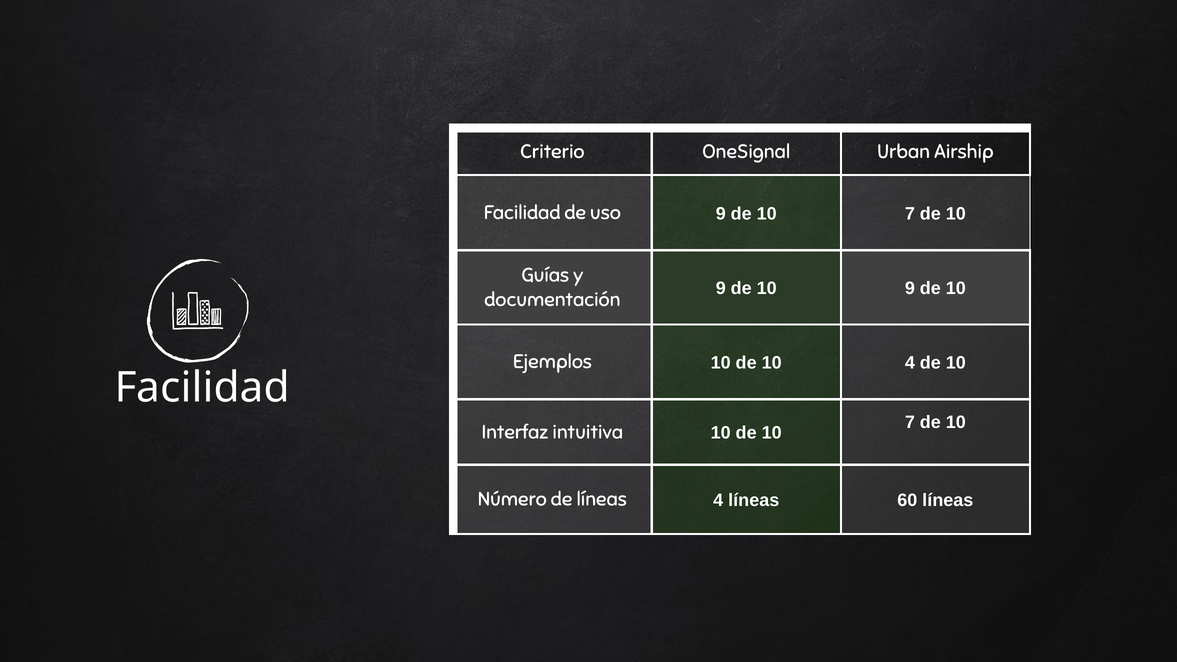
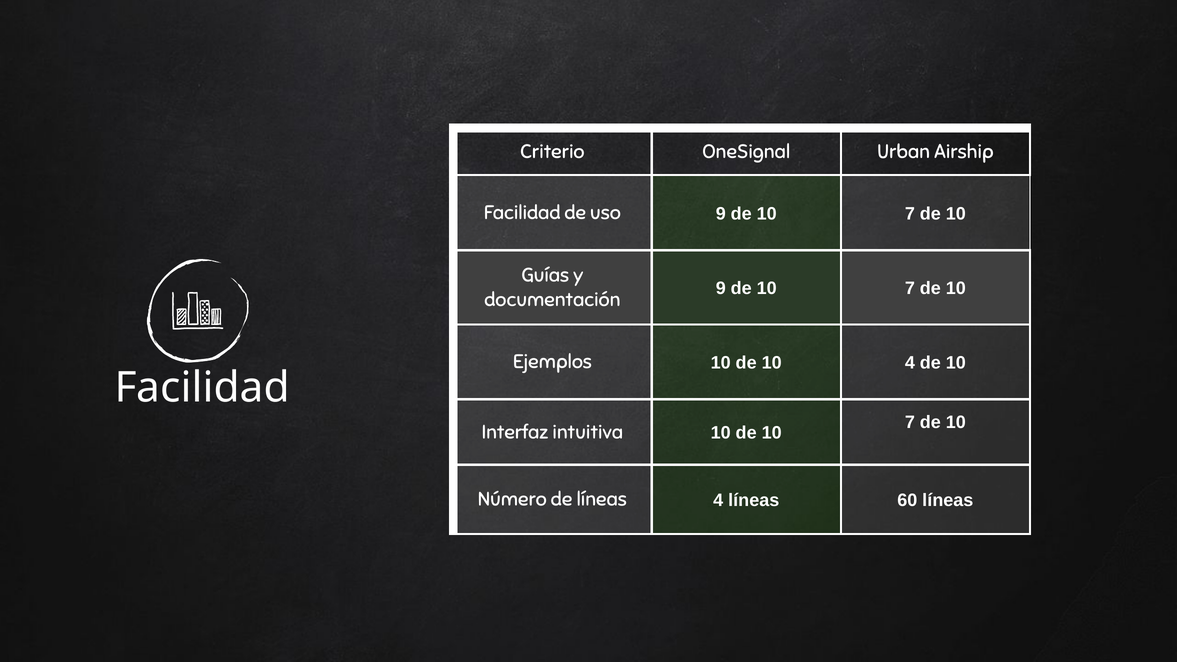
9: 9 -> 7 (910, 288)
